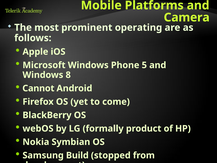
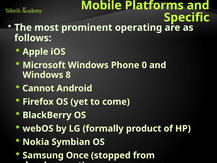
Camera: Camera -> Specific (187, 17)
5: 5 -> 0 (144, 65)
Build: Build -> Once (77, 155)
